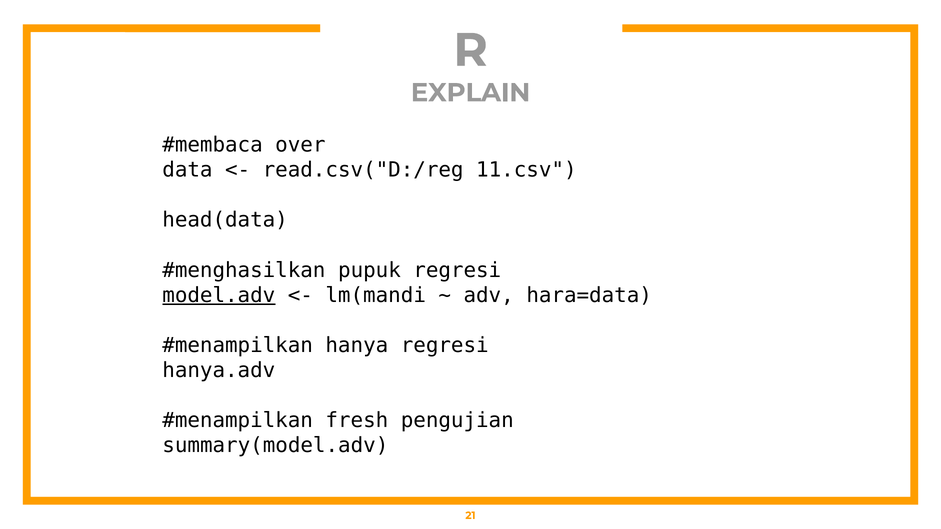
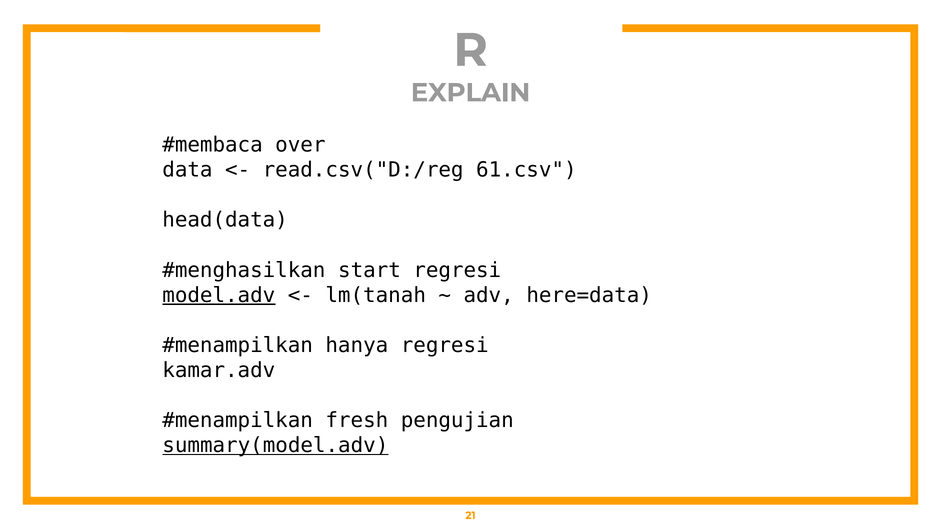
11.csv: 11.csv -> 61.csv (526, 170)
pupuk: pupuk -> start (369, 270)
lm(mandi: lm(mandi -> lm(tanah (376, 295)
hara=data: hara=data -> here=data (589, 295)
hanya.adv: hanya.adv -> kamar.adv (219, 371)
summary(model.adv underline: none -> present (275, 446)
